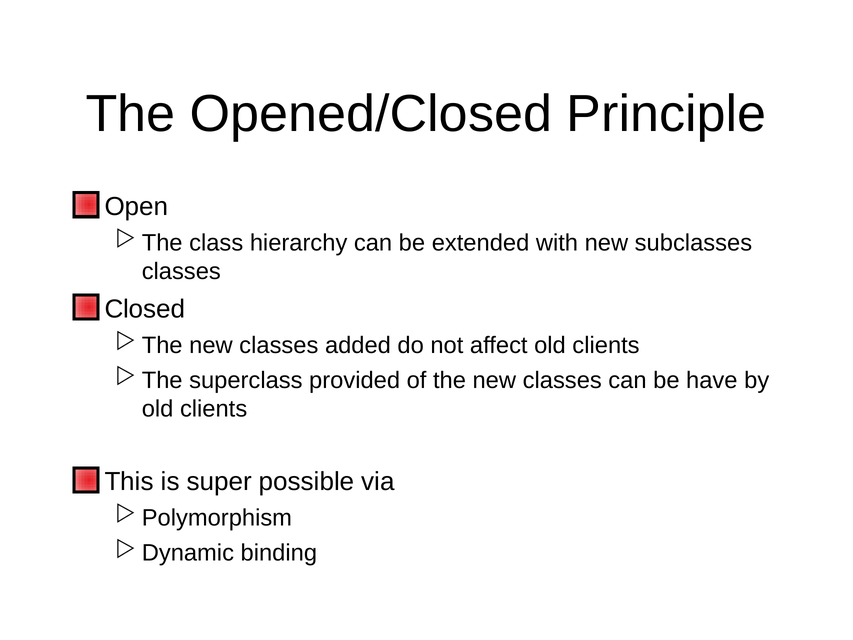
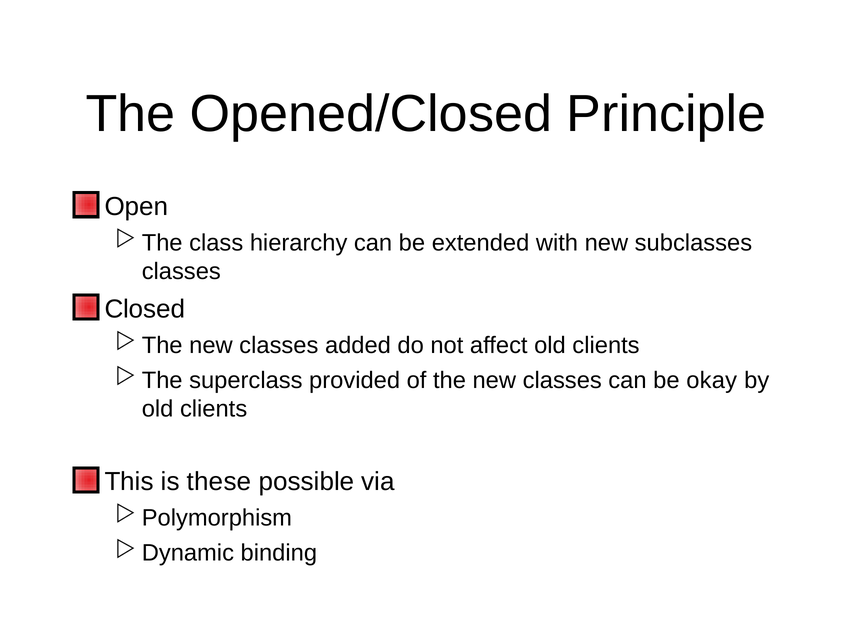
have: have -> okay (712, 380)
super: super -> these (219, 482)
